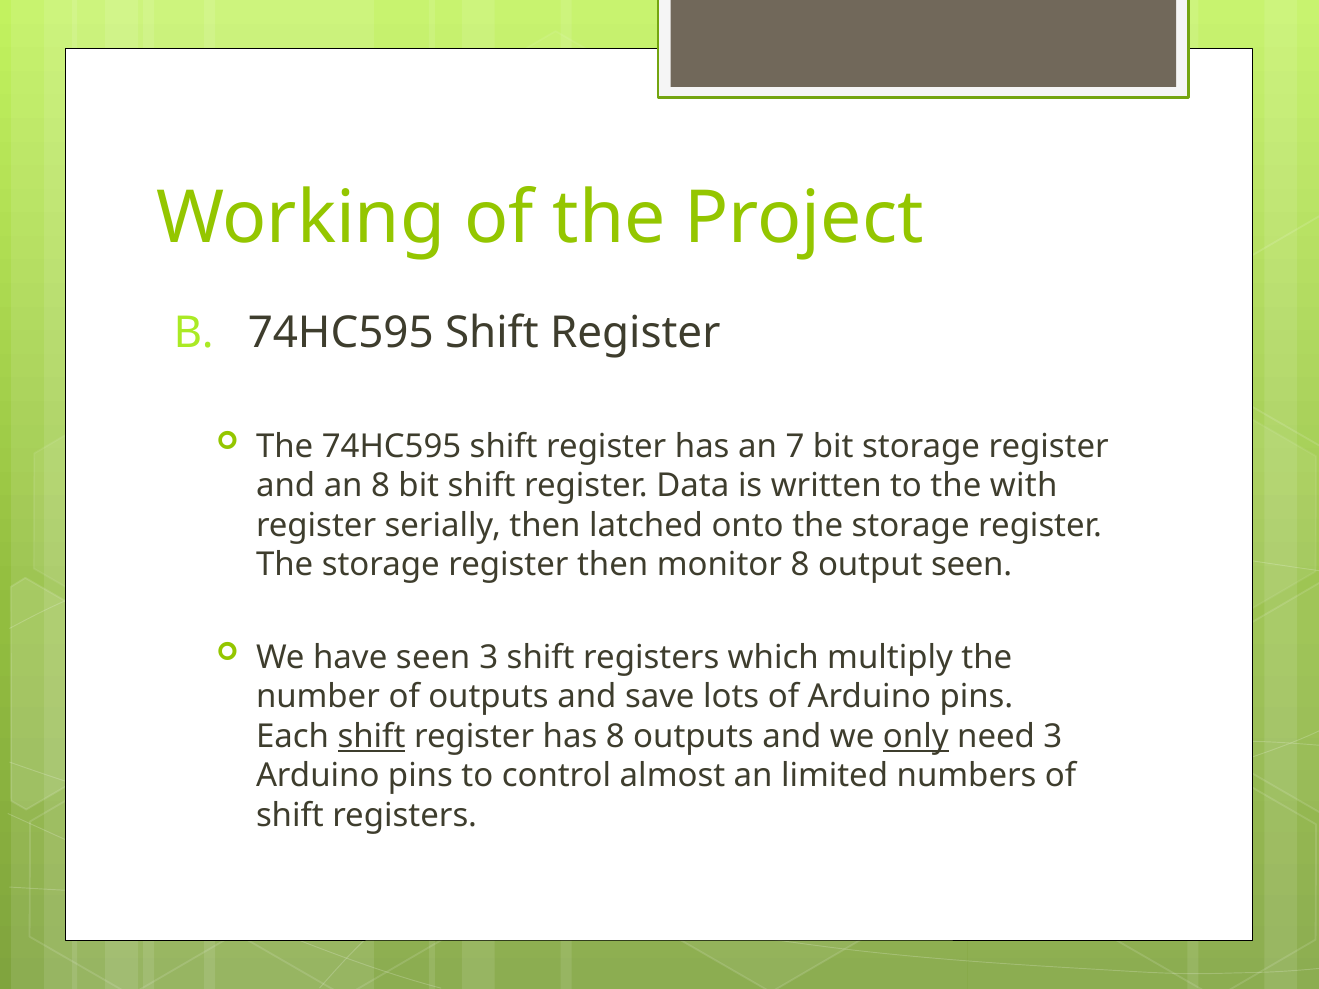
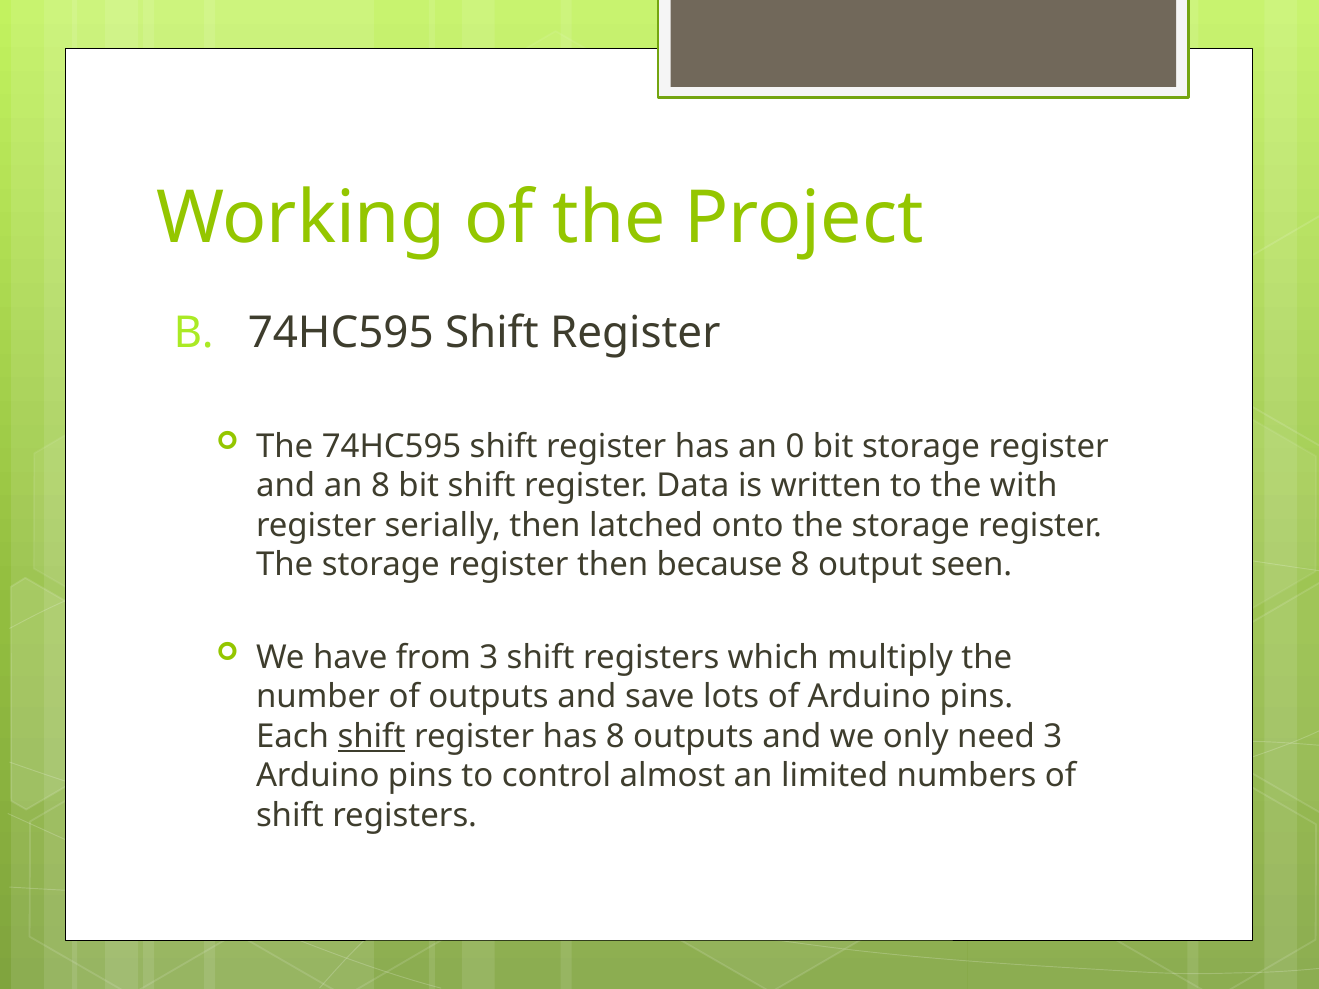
7: 7 -> 0 (795, 446)
monitor: monitor -> because (720, 565)
have seen: seen -> from (433, 657)
only underline: present -> none (916, 737)
